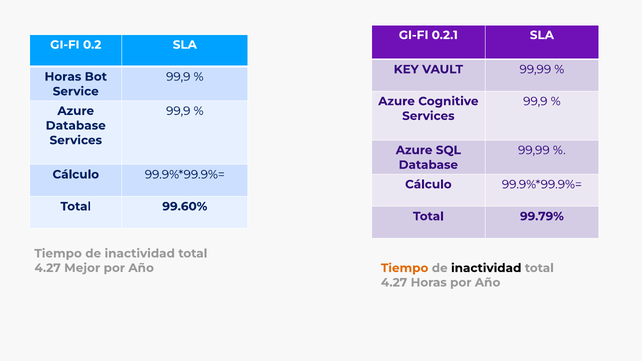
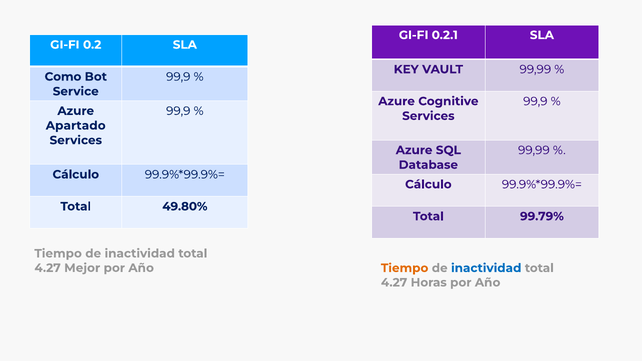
Horas: Horas -> Como (63, 77)
Database: Database -> Apartado (76, 126)
99.60%: 99.60% -> 49.80% (185, 207)
inactividad colour: black -> blue (486, 268)
